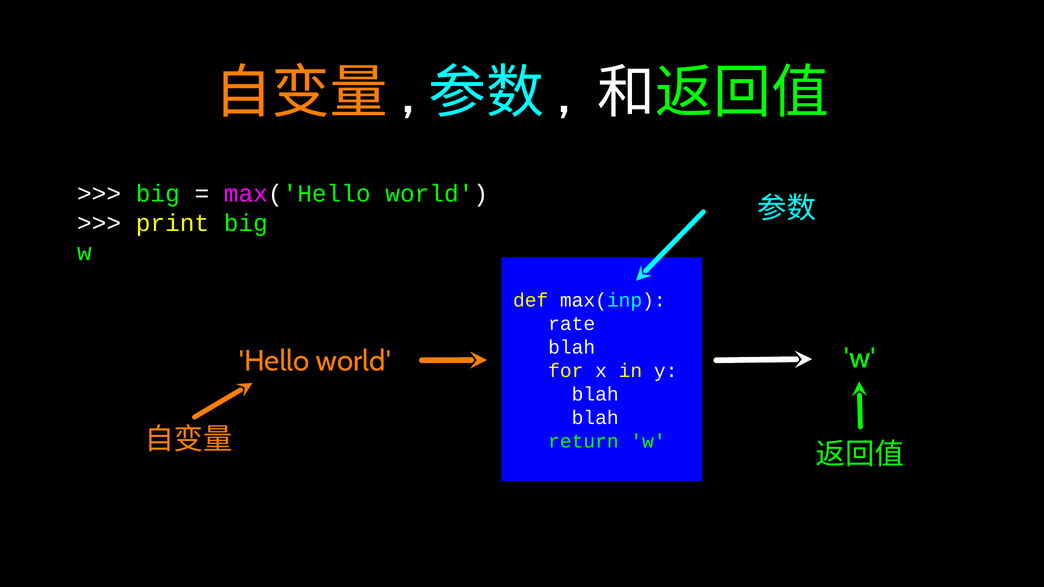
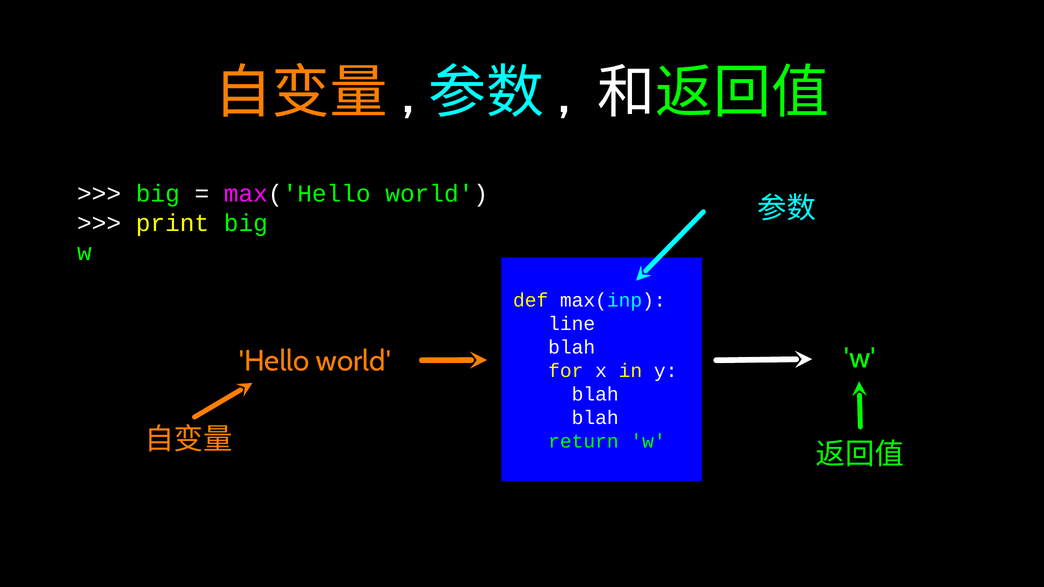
rate: rate -> line (572, 324)
